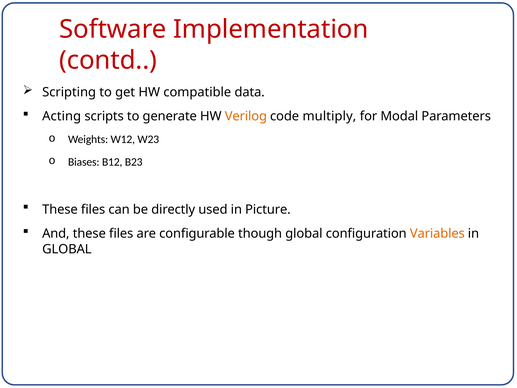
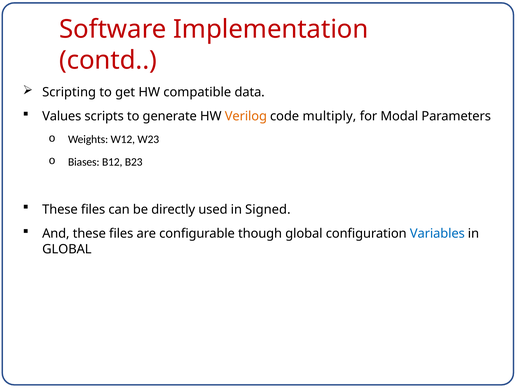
Acting: Acting -> Values (62, 116)
Picture: Picture -> Signed (268, 209)
Variables colour: orange -> blue (437, 233)
